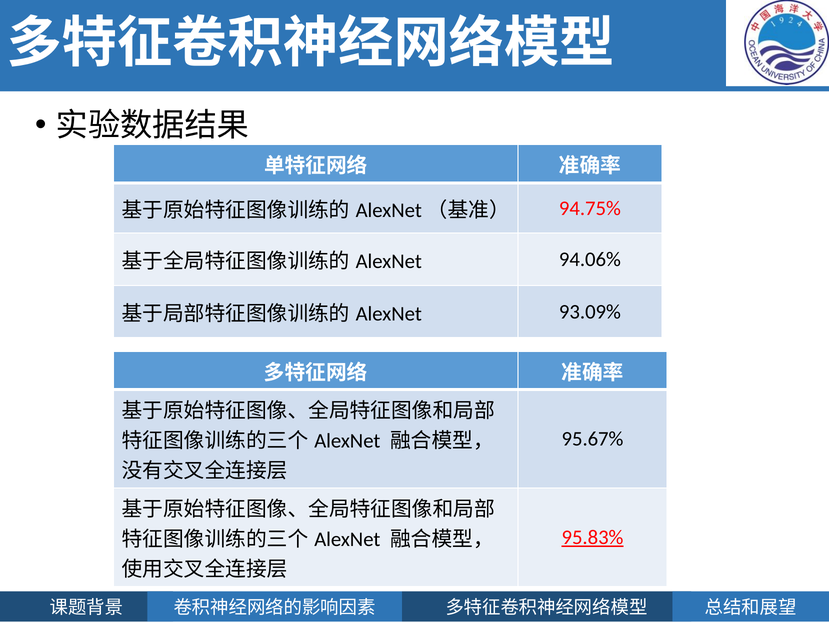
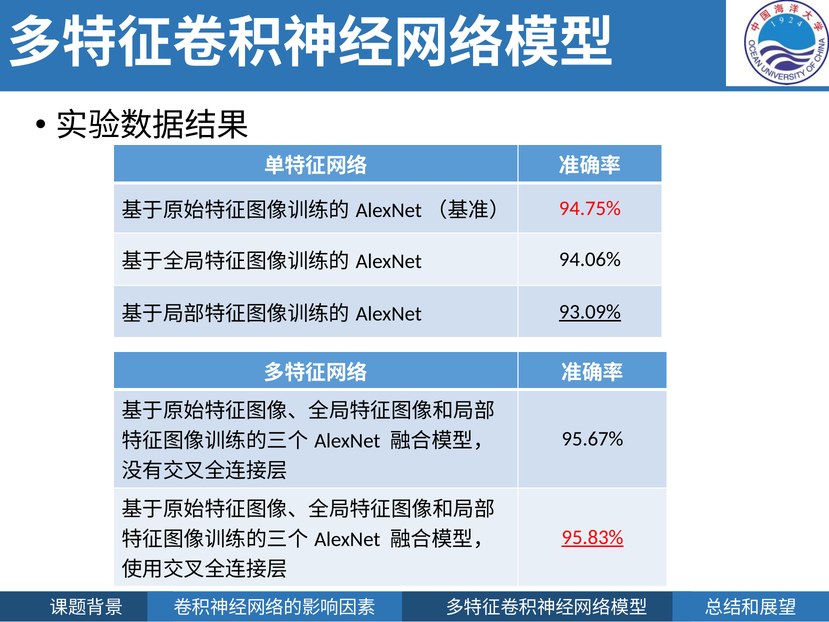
93.09% underline: none -> present (590, 312)
